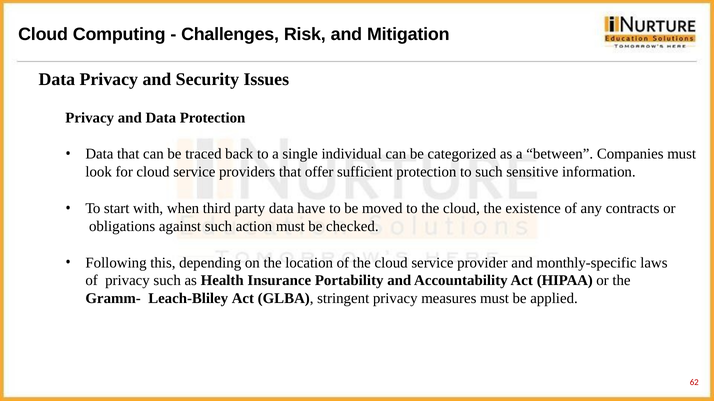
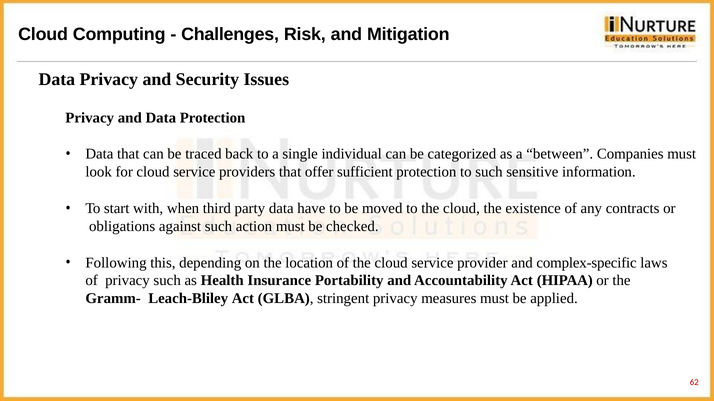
monthly-specific: monthly-specific -> complex-specific (587, 263)
